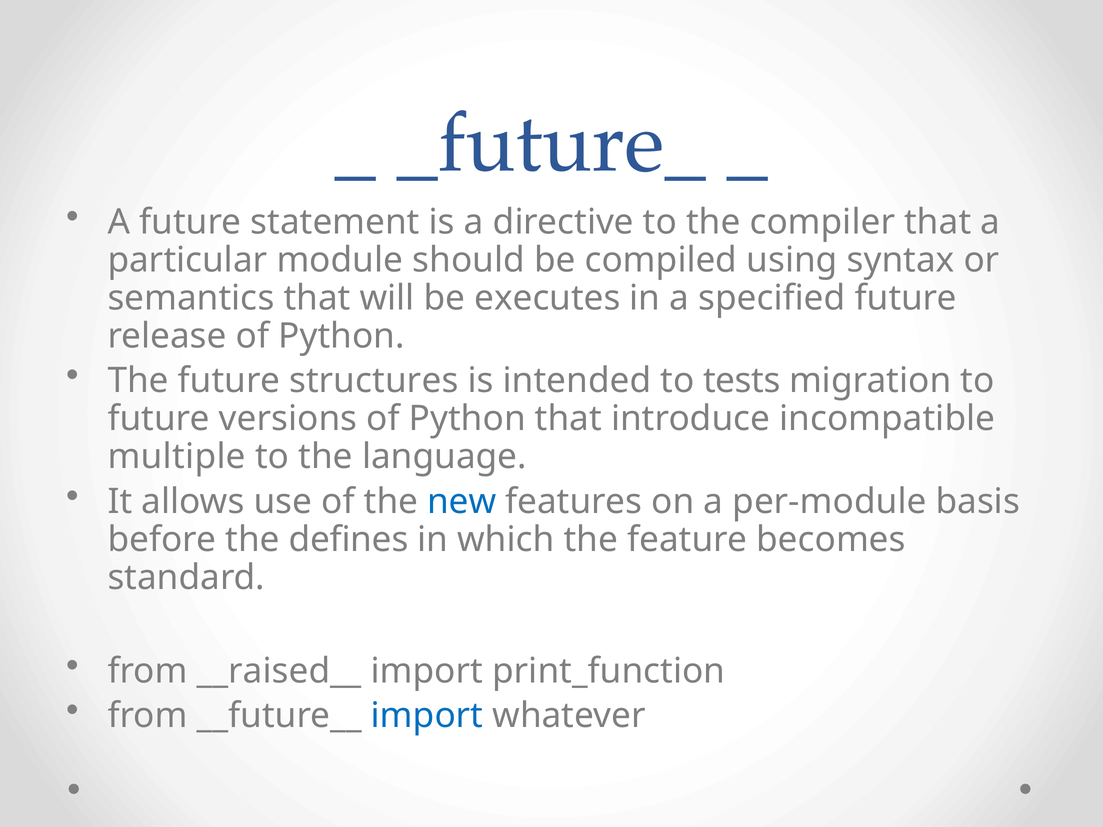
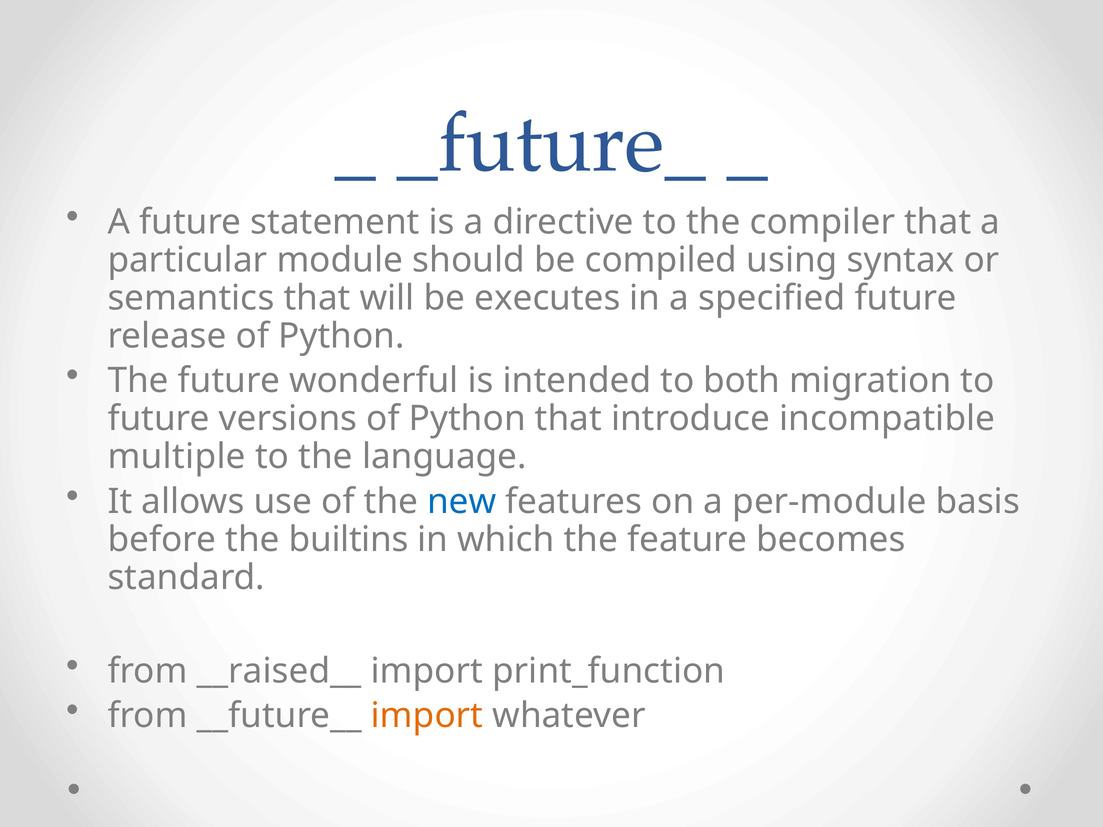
structures: structures -> wonderful (374, 381)
tests: tests -> both (742, 381)
defines: defines -> builtins (349, 540)
import colour: blue -> orange (427, 716)
